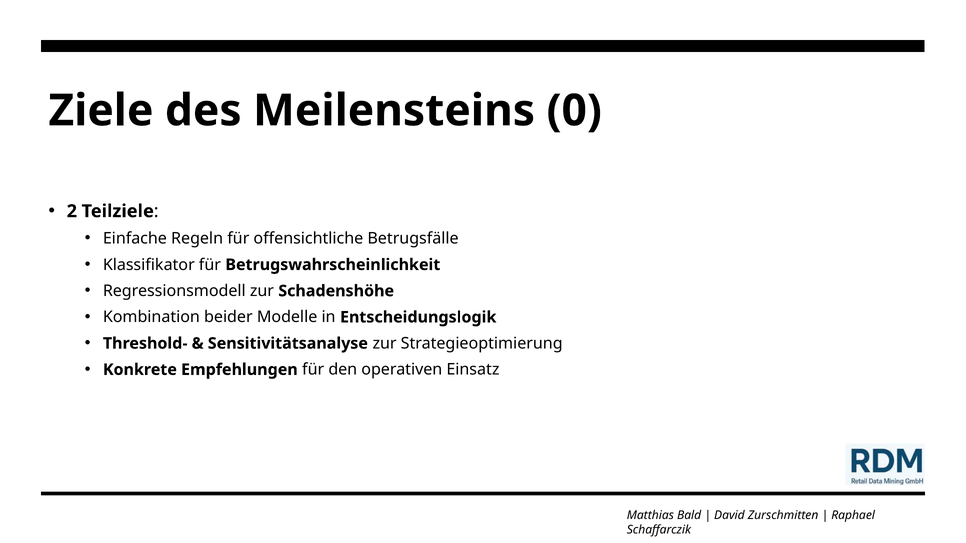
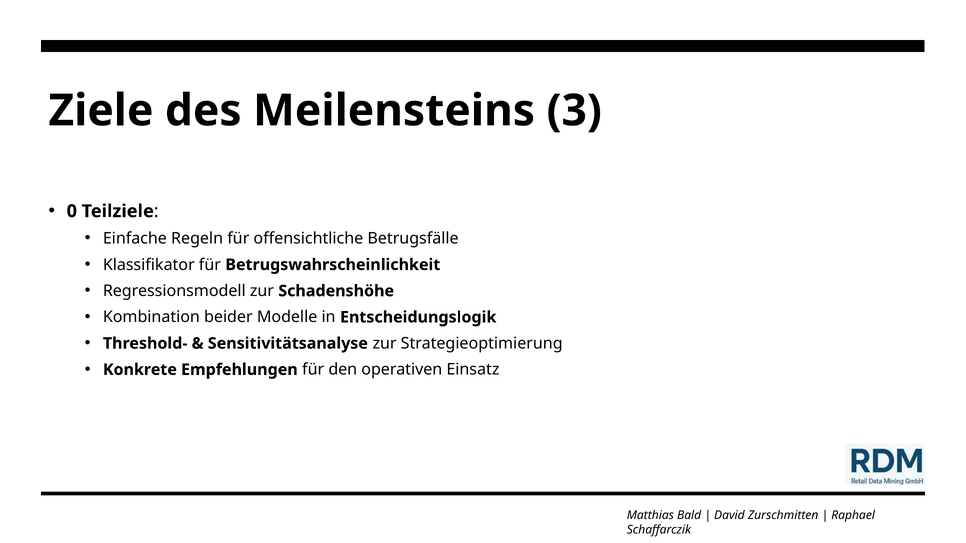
0: 0 -> 3 (574, 111)
2: 2 -> 0 (72, 211)
